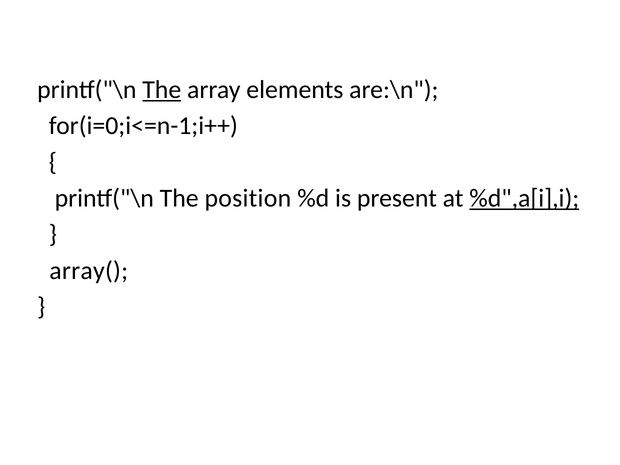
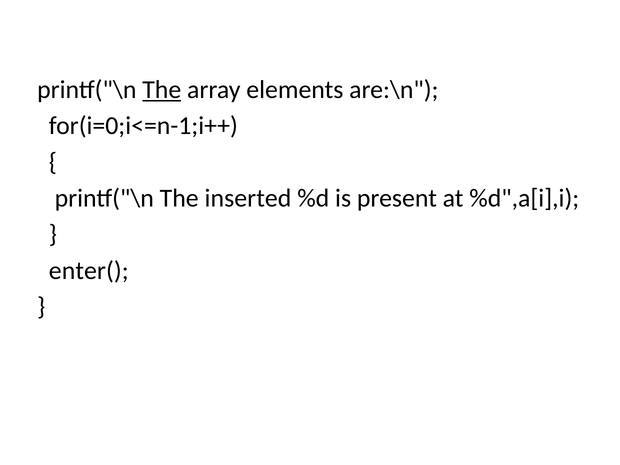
position: position -> inserted (248, 198)
%d",a[i],i underline: present -> none (524, 198)
array(: array( -> enter( (89, 271)
